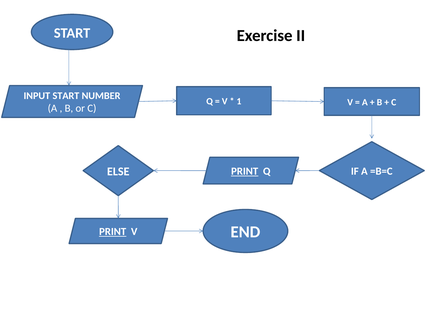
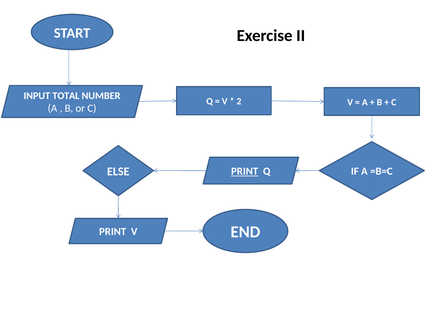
INPUT START: START -> TOTAL (66, 96)
1: 1 -> 2 (239, 102)
PRINT underline: present -> none (113, 232)
